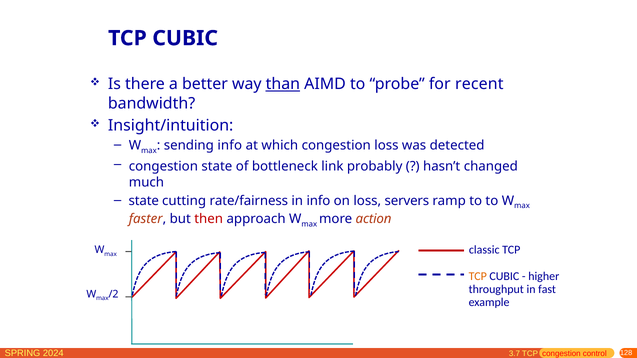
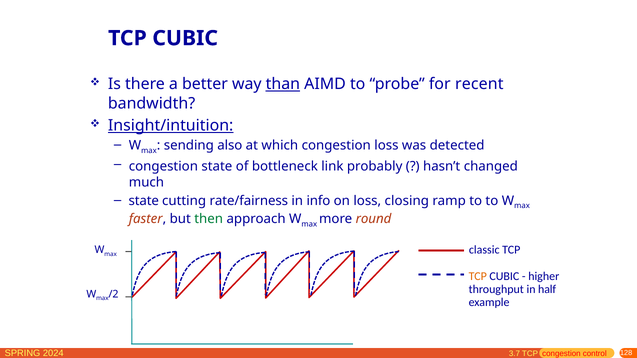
Insight/intuition underline: none -> present (171, 126)
sending info: info -> also (230, 146)
servers: servers -> closing (407, 201)
then colour: red -> green (209, 219)
action: action -> round (374, 219)
fast: fast -> half (547, 289)
